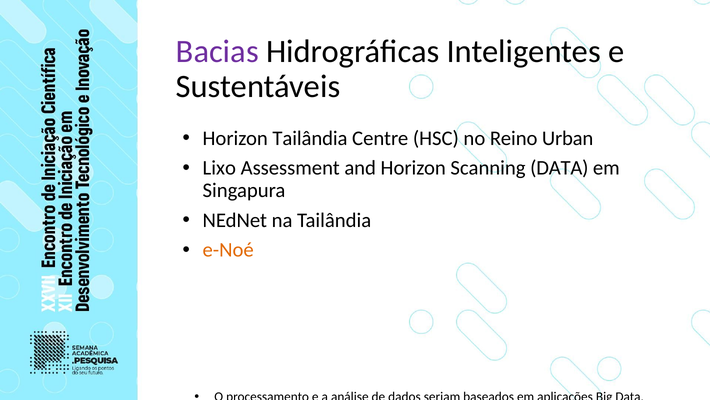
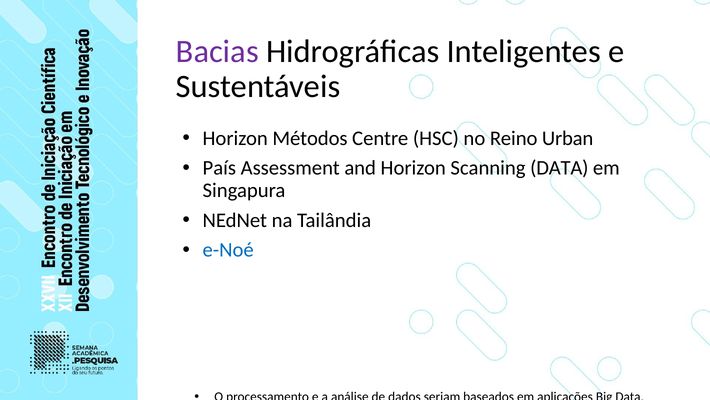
Horizon Tailândia: Tailândia -> Métodos (310, 138)
Lixo: Lixo -> País (219, 168)
e-Noé colour: orange -> blue (228, 250)
